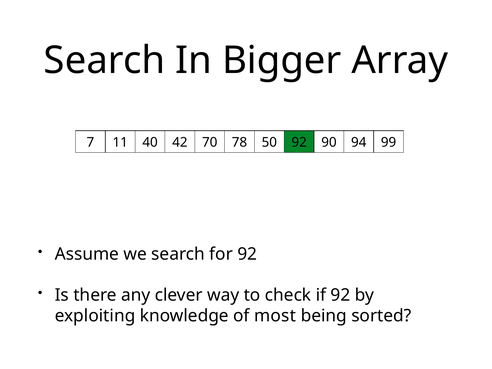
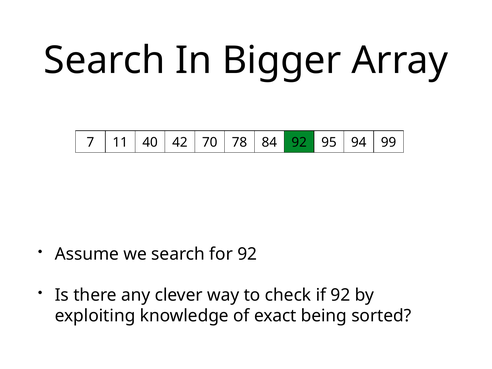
50: 50 -> 84 (269, 142)
90: 90 -> 95 (329, 142)
most: most -> exact (275, 316)
